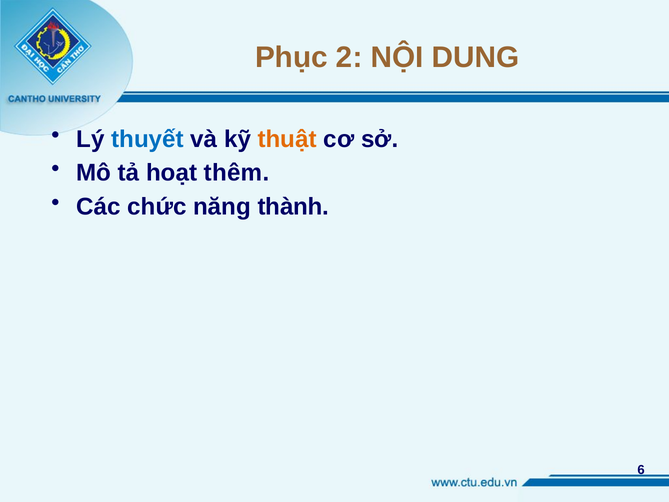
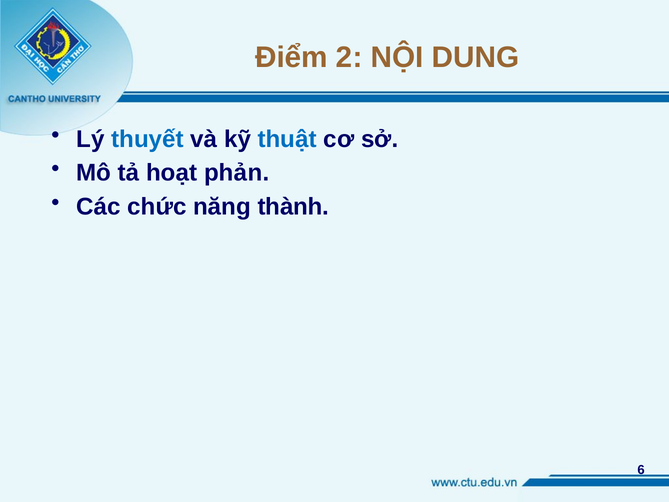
Phục: Phục -> Điểm (291, 57)
thuật colour: orange -> blue (287, 139)
thêm: thêm -> phản (237, 173)
